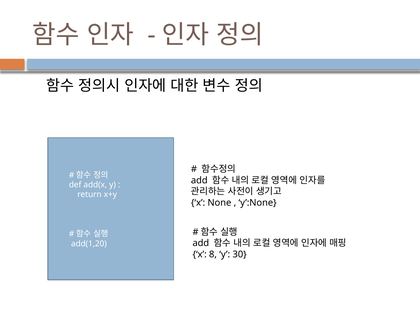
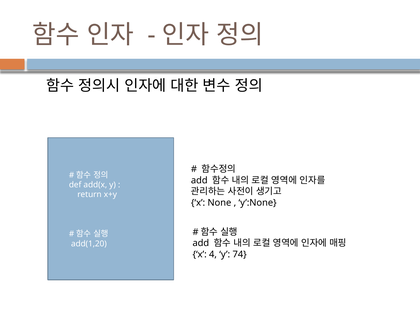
8: 8 -> 4 (213, 254)
30: 30 -> 74 (240, 254)
